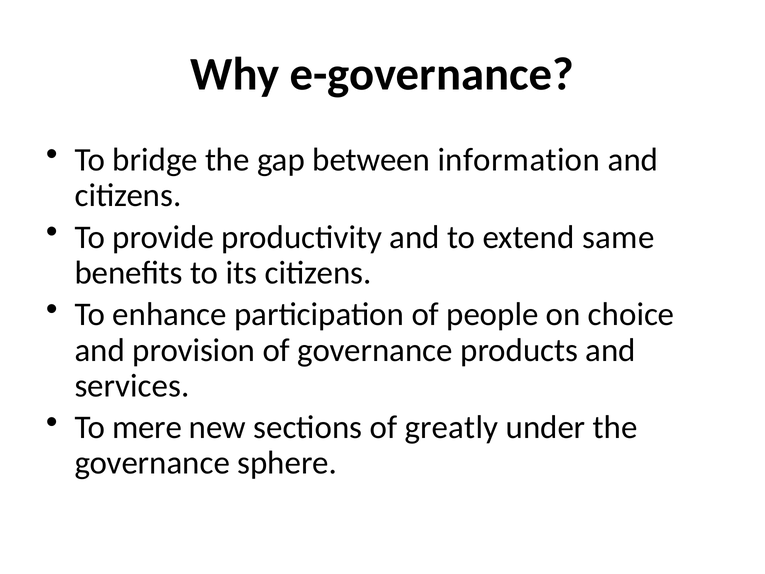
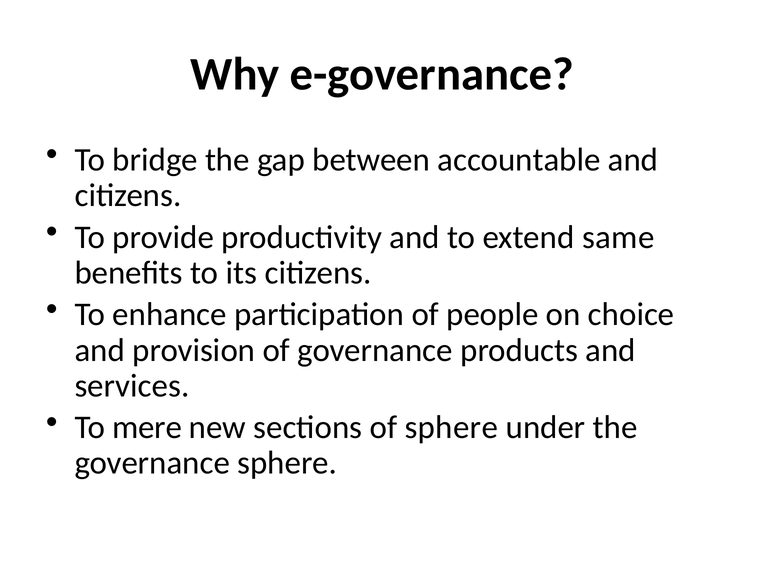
information: information -> accountable (519, 160)
of greatly: greatly -> sphere (451, 427)
